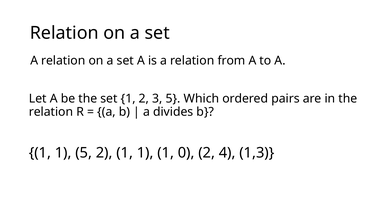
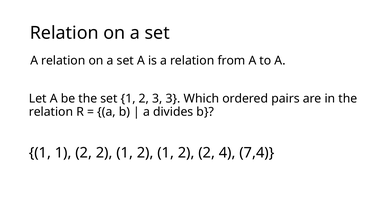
3 5: 5 -> 3 (173, 99)
1 1 5: 5 -> 2 (84, 153)
1: 1 -> 2 (145, 153)
0: 0 -> 2 (186, 153)
1,3: 1,3 -> 7,4 (257, 153)
